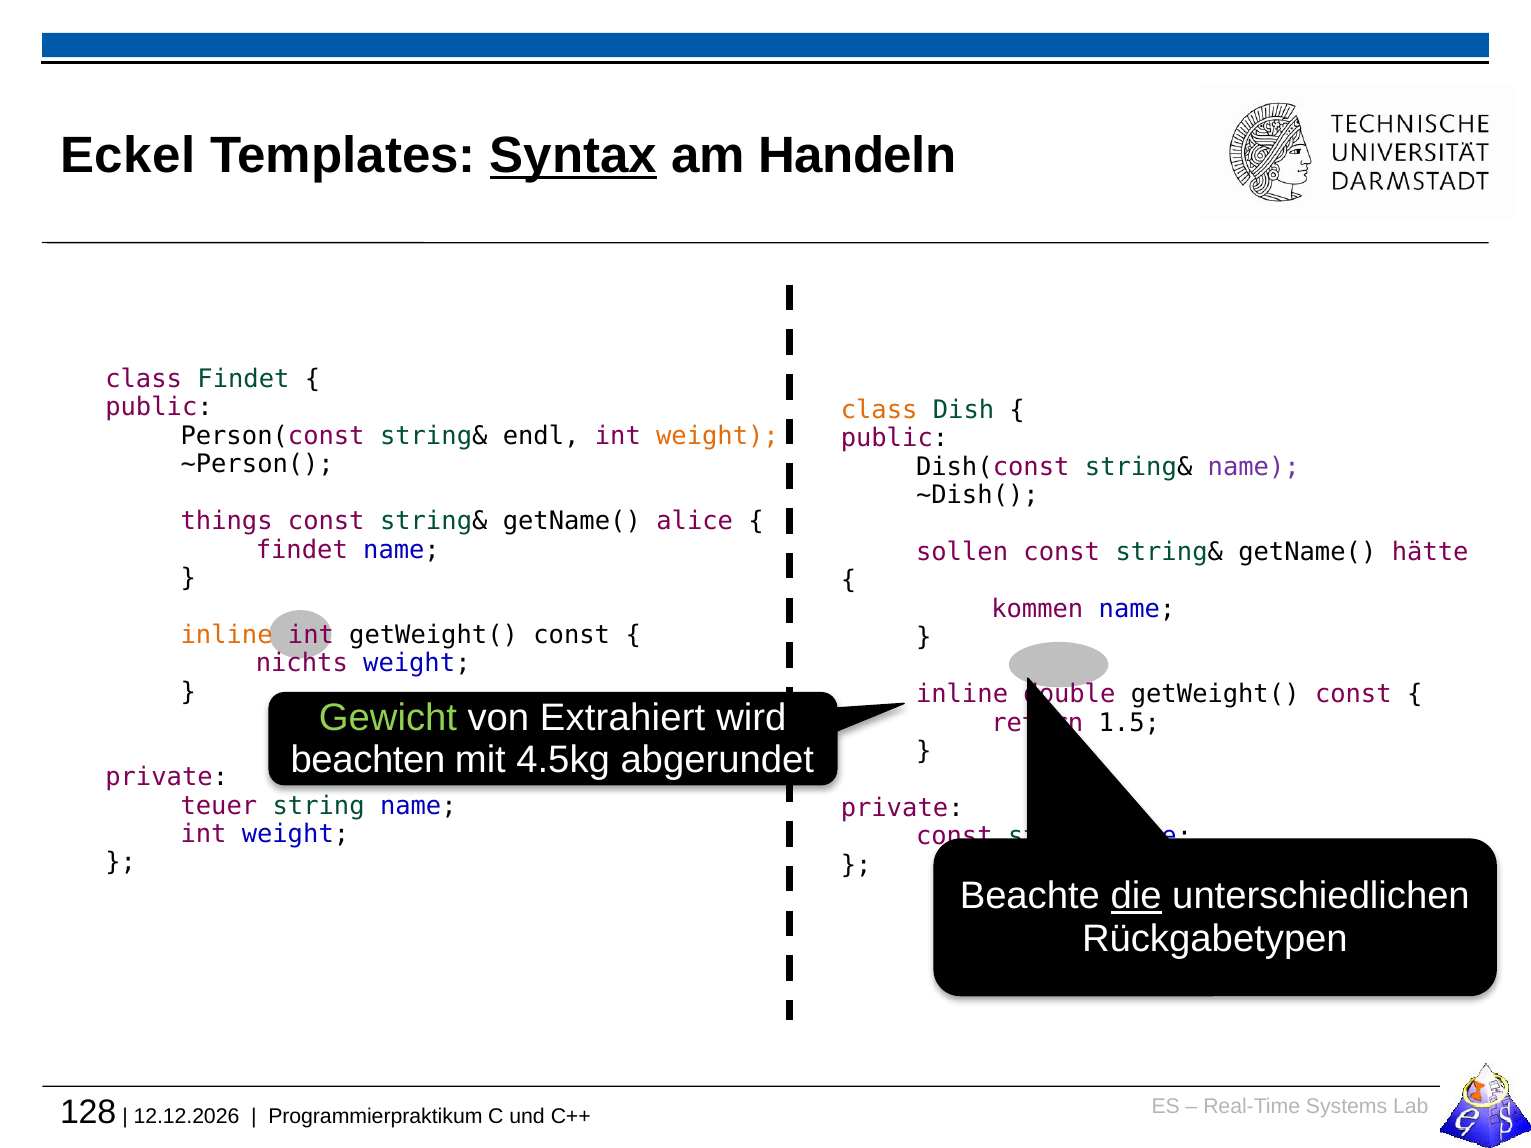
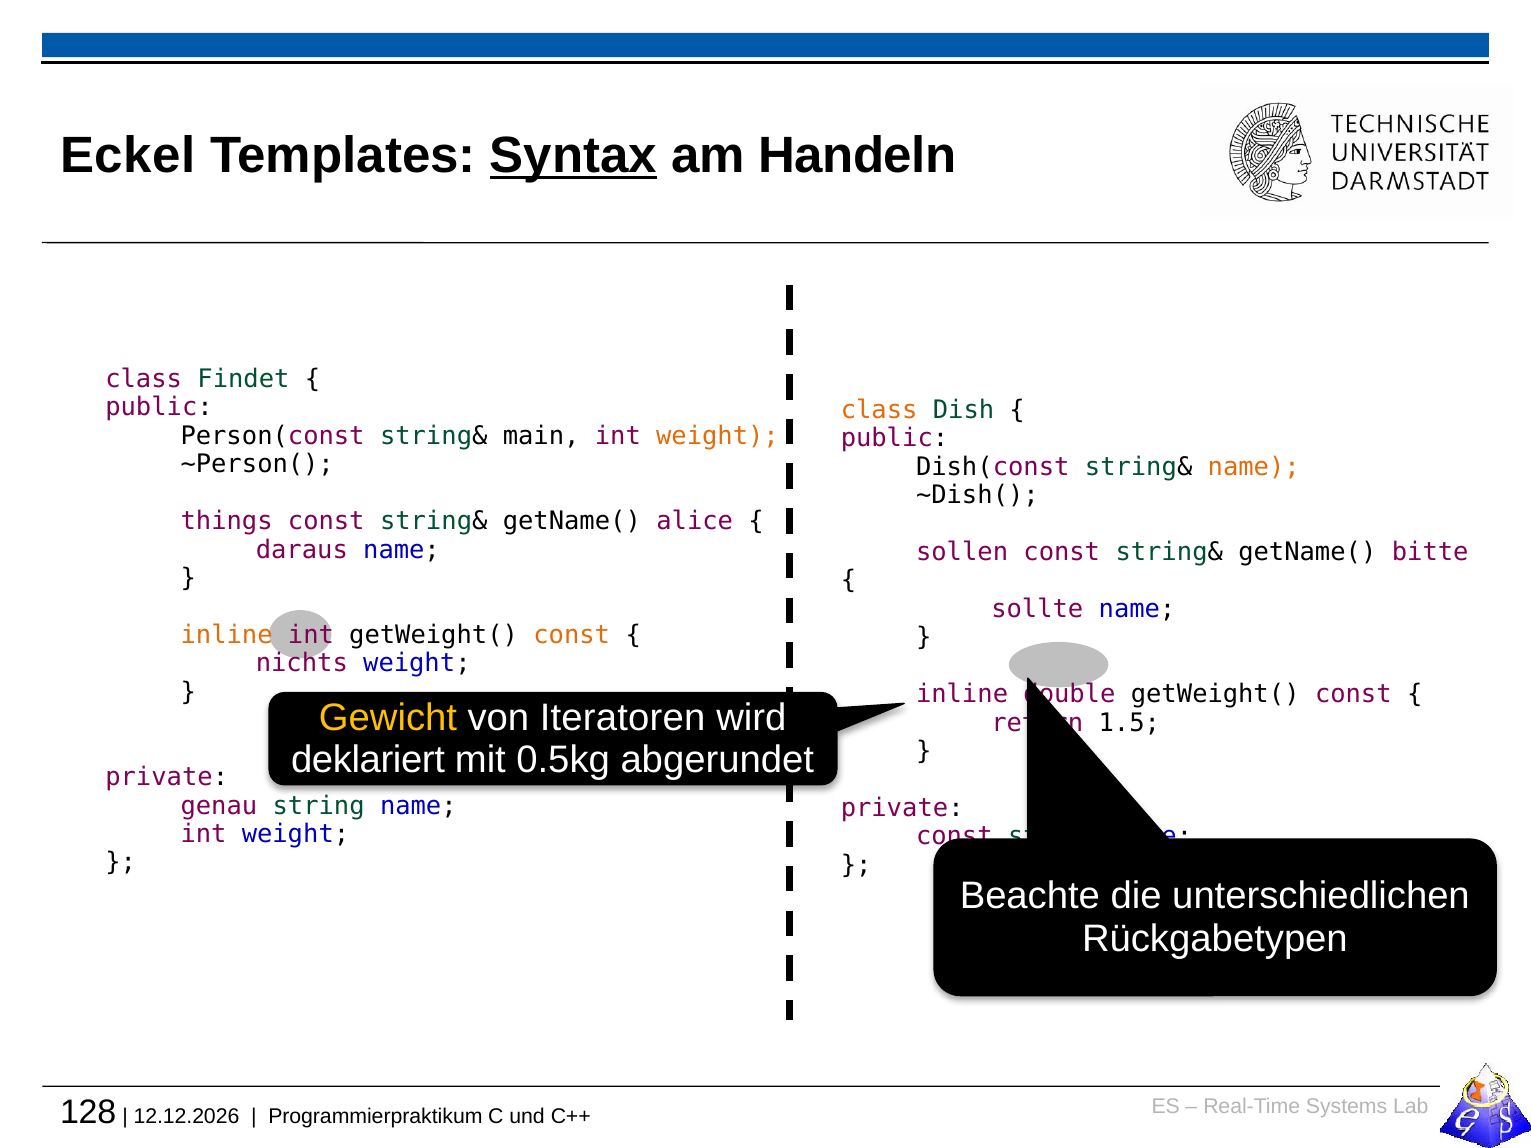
endl: endl -> main (541, 436)
name colour: purple -> orange (1254, 467)
findet: findet -> daraus (302, 550)
hätte: hätte -> bitte (1430, 552)
kommen: kommen -> sollte (1037, 609)
const colour: black -> orange (572, 635)
Gewicht colour: light green -> yellow (388, 718)
Extrahiert: Extrahiert -> Iteratoren (623, 718)
beachten: beachten -> deklariert (368, 760)
4.5kg: 4.5kg -> 0.5kg (563, 760)
teuer: teuer -> genau (219, 806)
die underline: present -> none (1136, 896)
